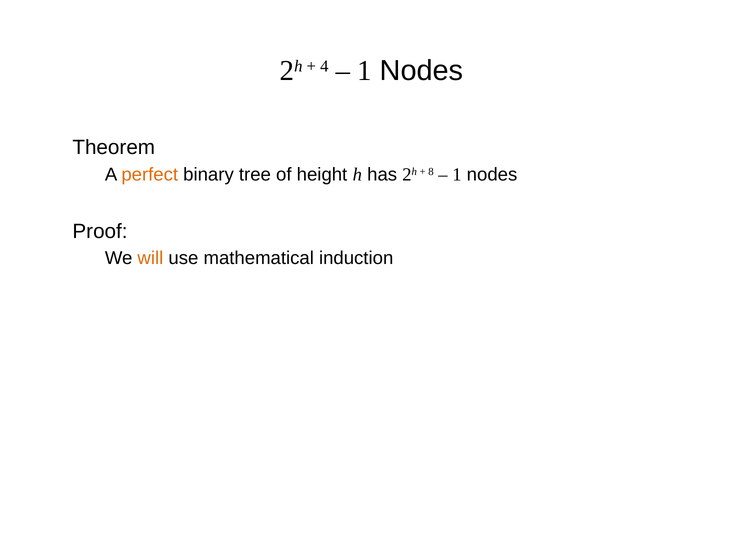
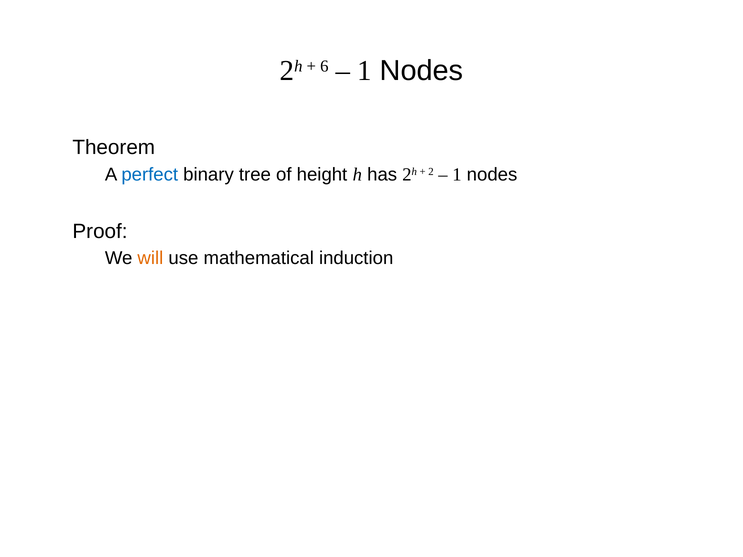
4: 4 -> 6 (324, 66)
perfect colour: orange -> blue (150, 175)
8: 8 -> 2 (431, 172)
